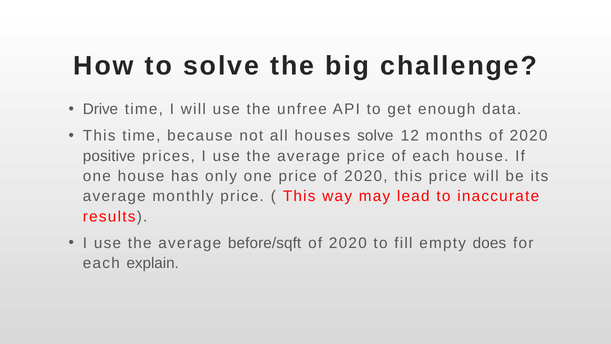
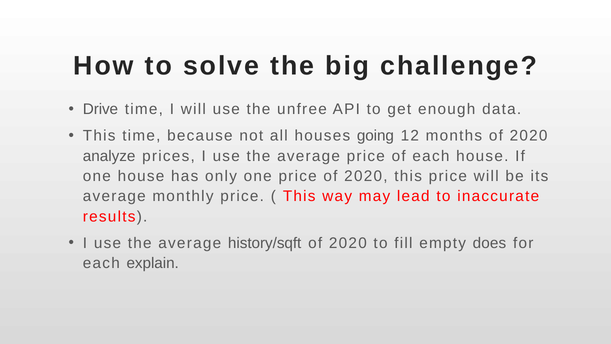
houses solve: solve -> going (375, 136)
positive: positive -> analyze (109, 156)
before/sqft: before/sqft -> history/sqft (265, 243)
